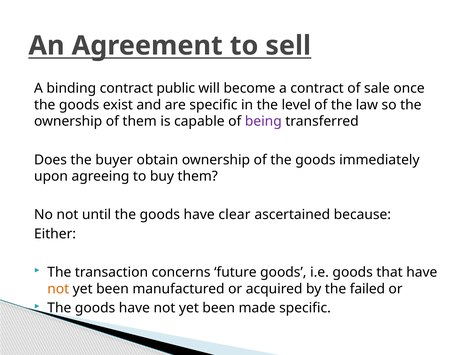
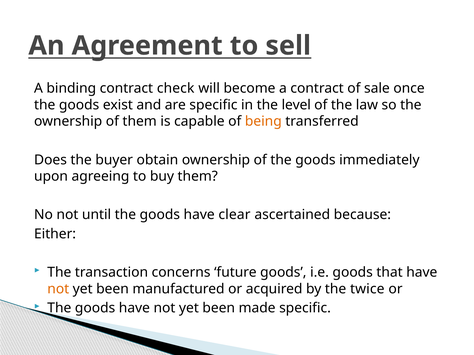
public: public -> check (176, 88)
being colour: purple -> orange (263, 122)
failed: failed -> twice (367, 289)
